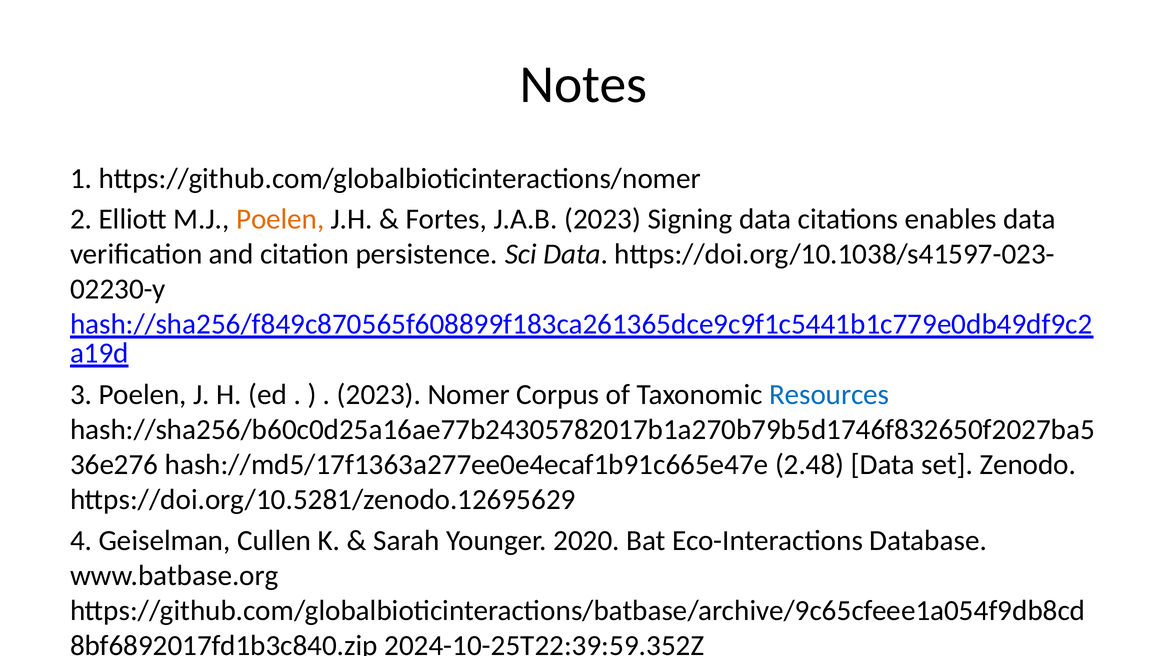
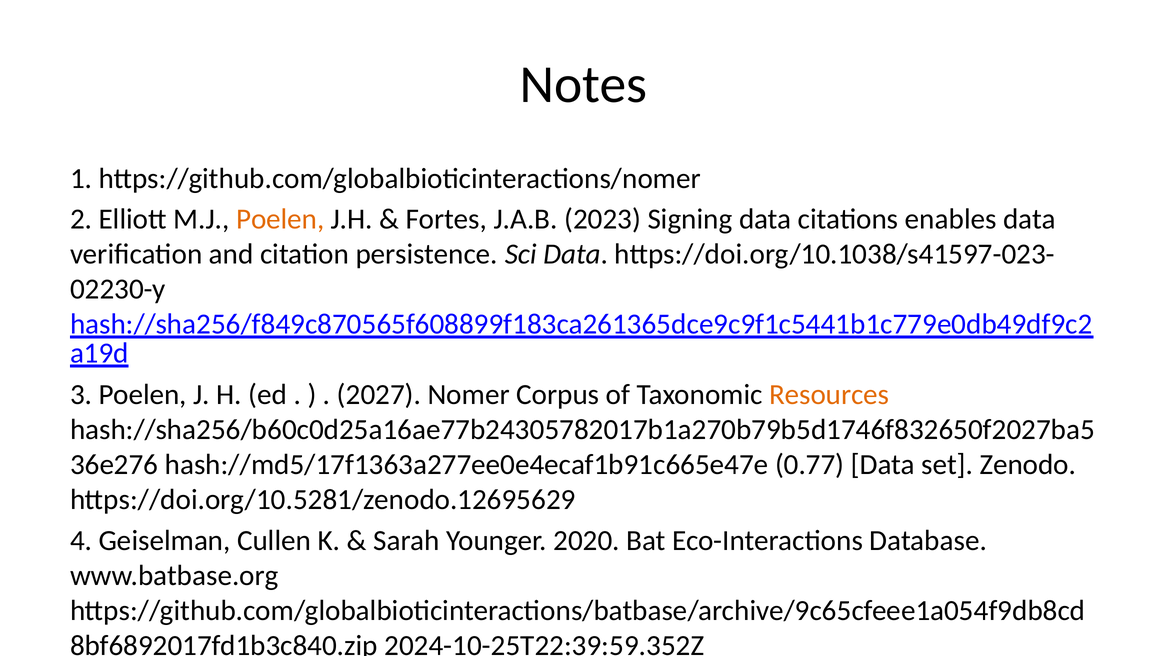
2023: 2023 -> 2027 (379, 395)
Resources colour: blue -> orange (829, 395)
2.48: 2.48 -> 0.77 (810, 465)
